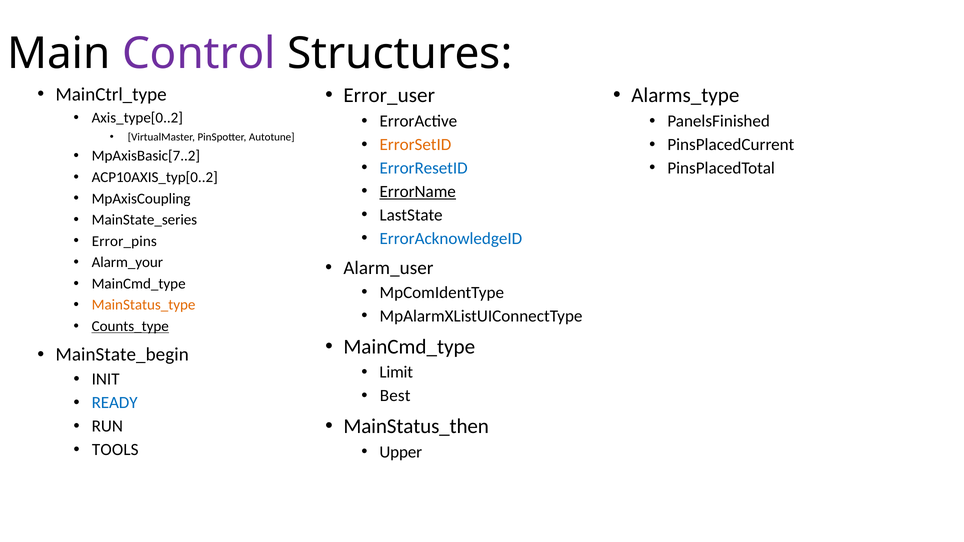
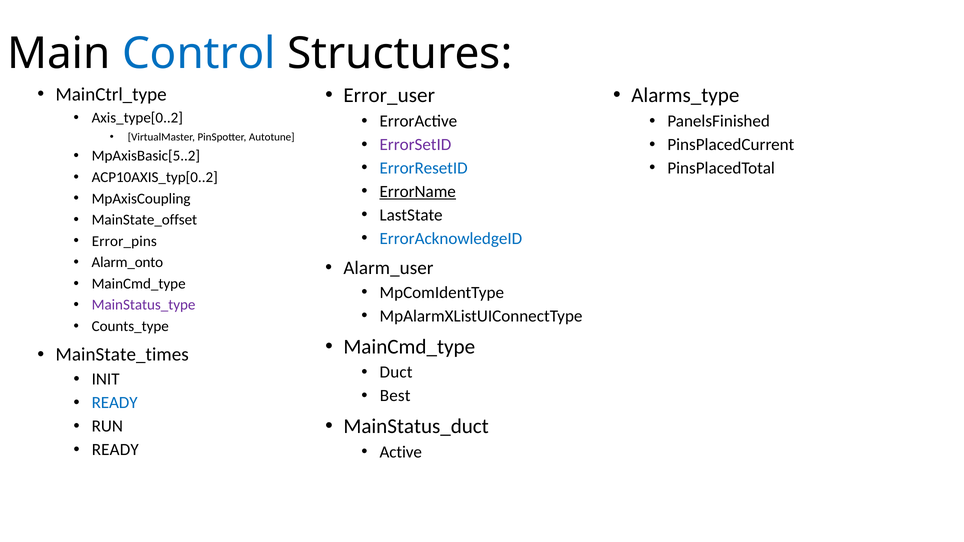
Control colour: purple -> blue (199, 54)
ErrorSetID colour: orange -> purple (415, 145)
MpAxisBasic[7..2: MpAxisBasic[7..2 -> MpAxisBasic[5..2 (146, 156)
MainState_series: MainState_series -> MainState_offset (144, 220)
Alarm_your: Alarm_your -> Alarm_onto (127, 263)
MainStatus_type colour: orange -> purple (144, 305)
Counts_type underline: present -> none (130, 326)
MainState_begin: MainState_begin -> MainState_times (122, 355)
Limit: Limit -> Duct (396, 372)
MainStatus_then: MainStatus_then -> MainStatus_duct (416, 427)
TOOLS: TOOLS -> READY (115, 450)
Upper: Upper -> Active (401, 452)
